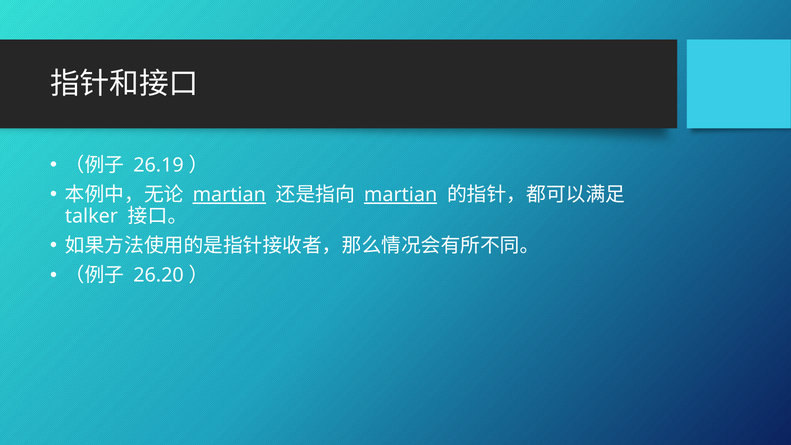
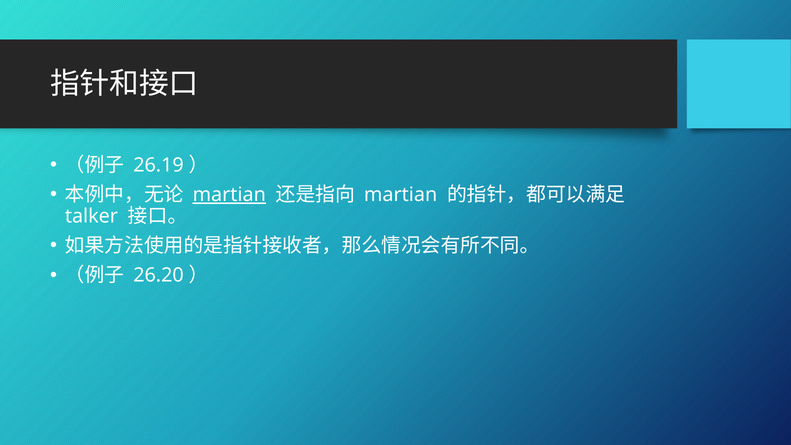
martian underline: present -> none (401, 195)
